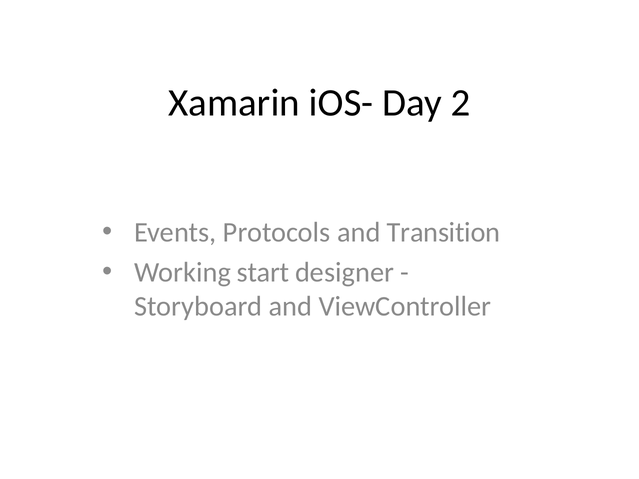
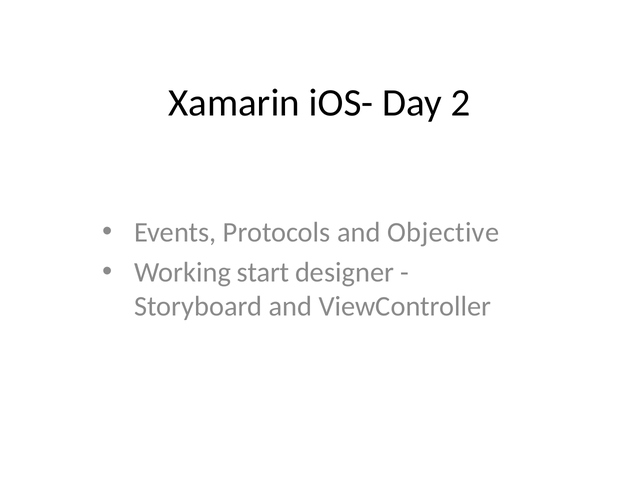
Transition: Transition -> Objective (443, 233)
